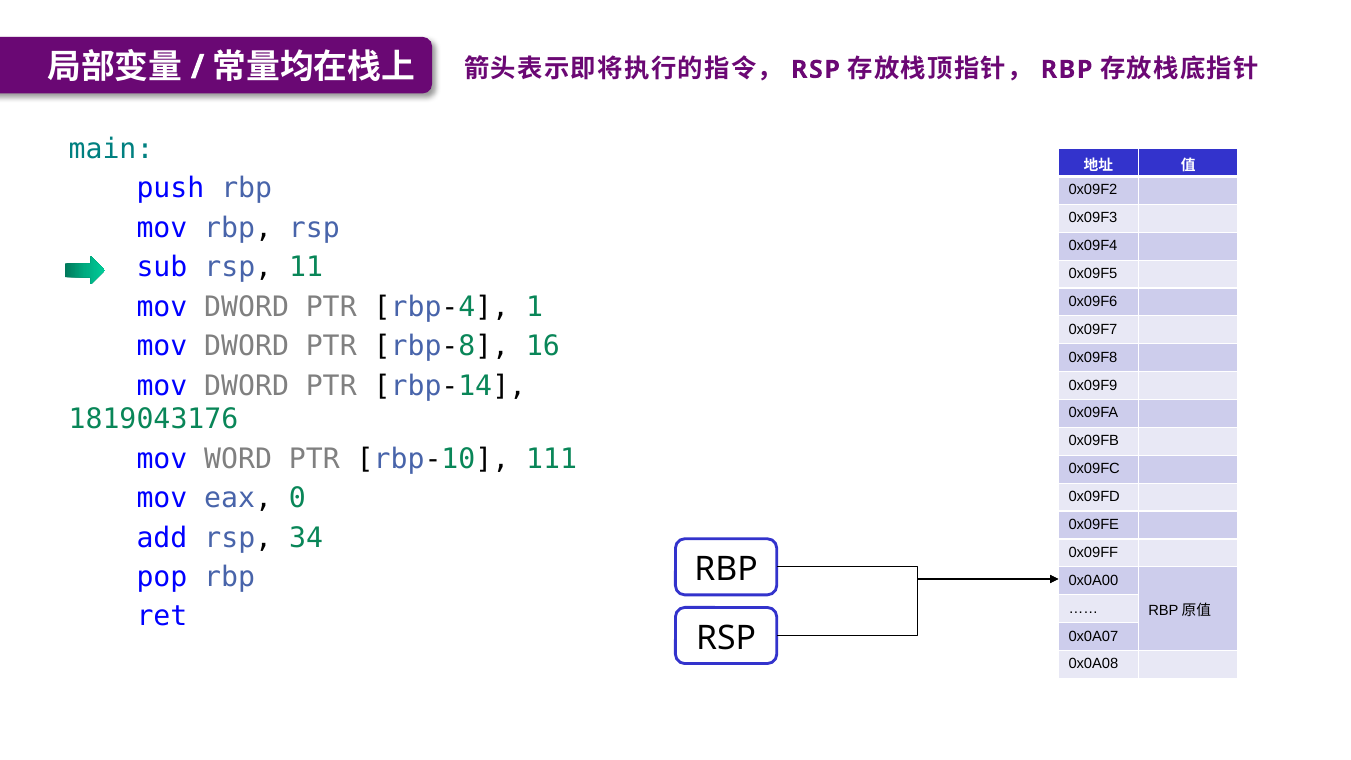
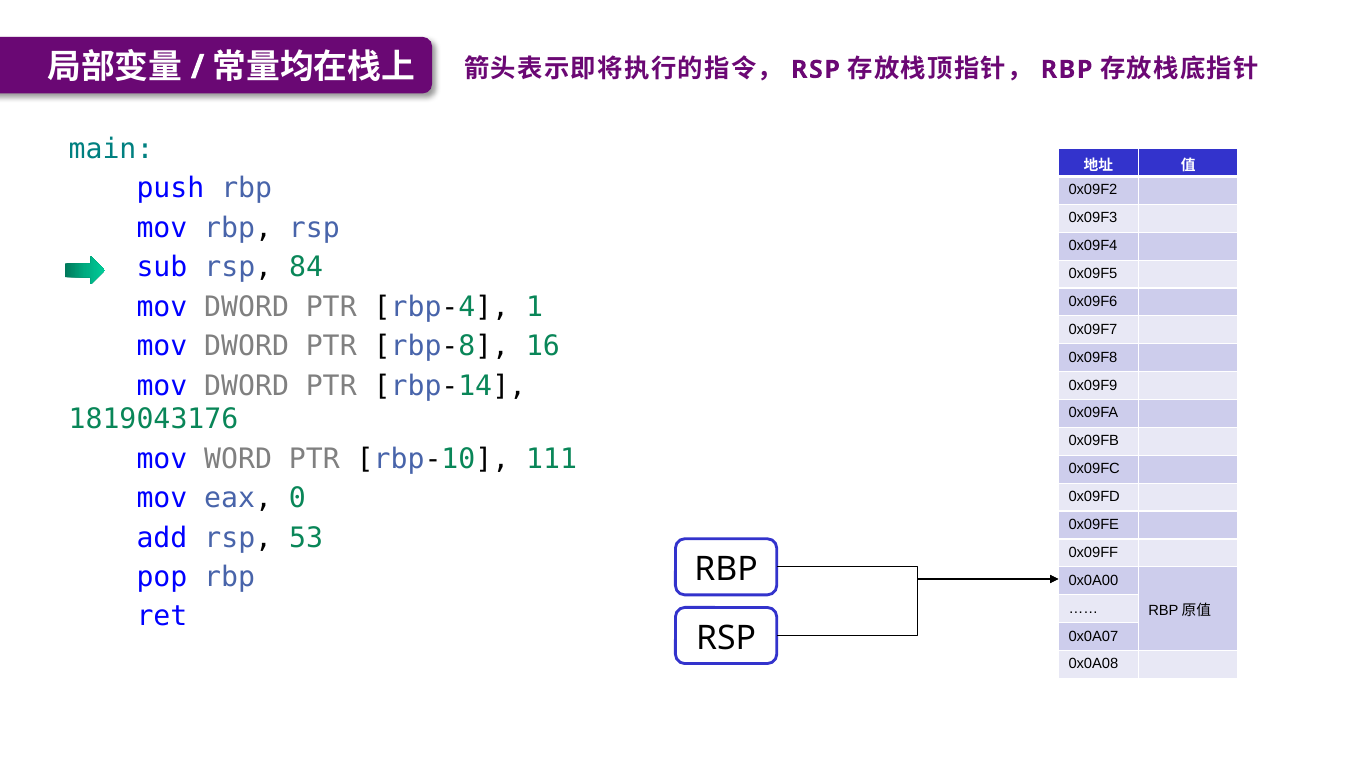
11: 11 -> 84 (306, 267)
34: 34 -> 53 (306, 538)
